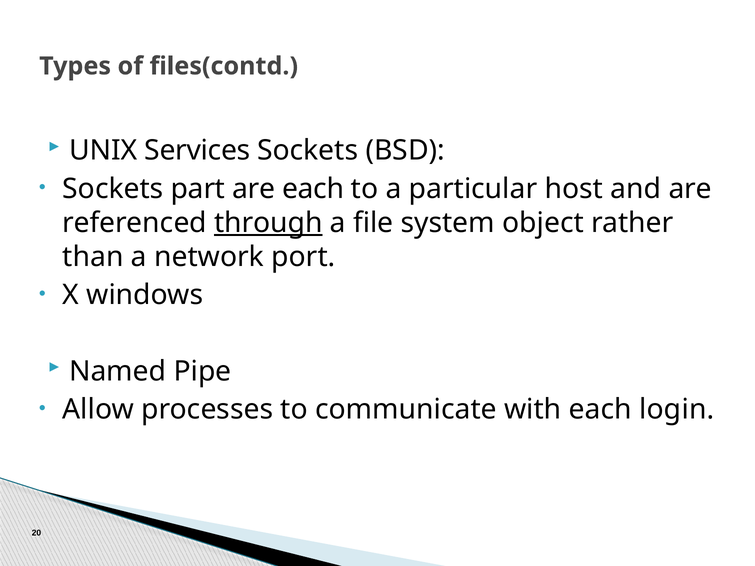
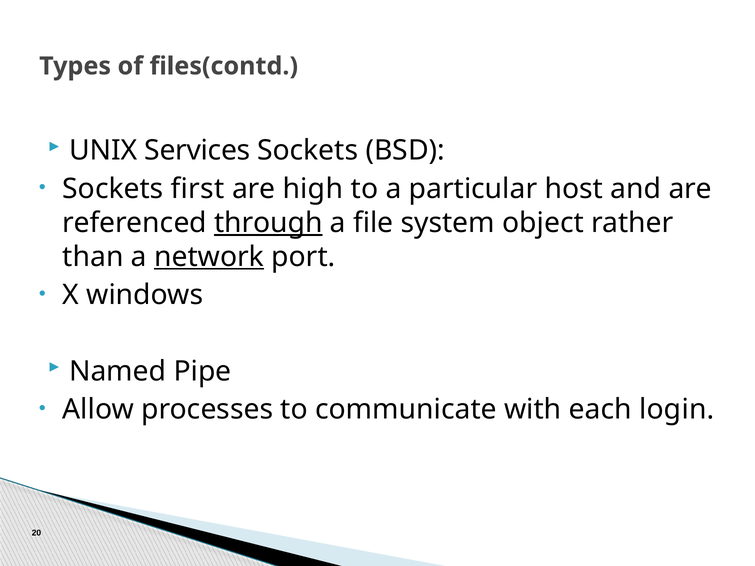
part: part -> first (198, 189)
are each: each -> high (313, 189)
network underline: none -> present (209, 257)
